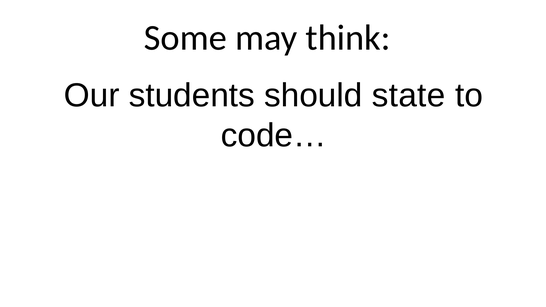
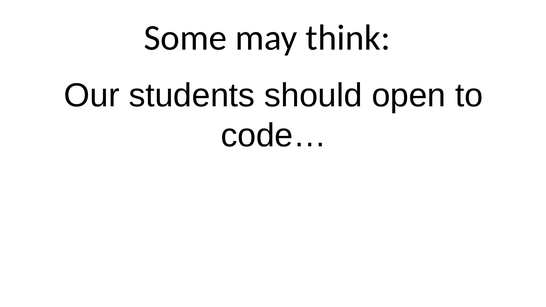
state: state -> open (409, 96)
